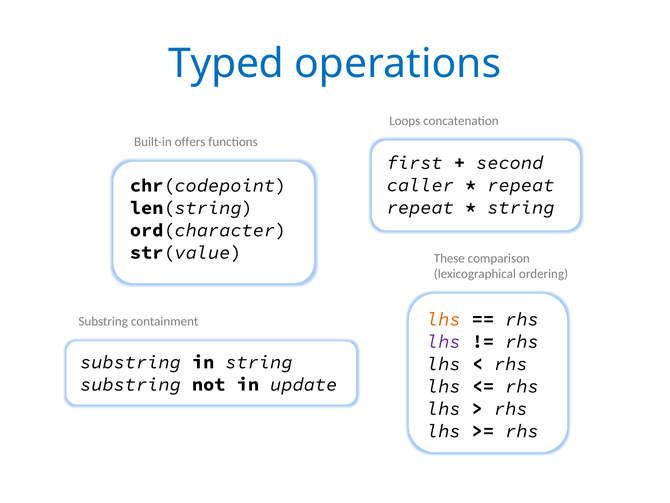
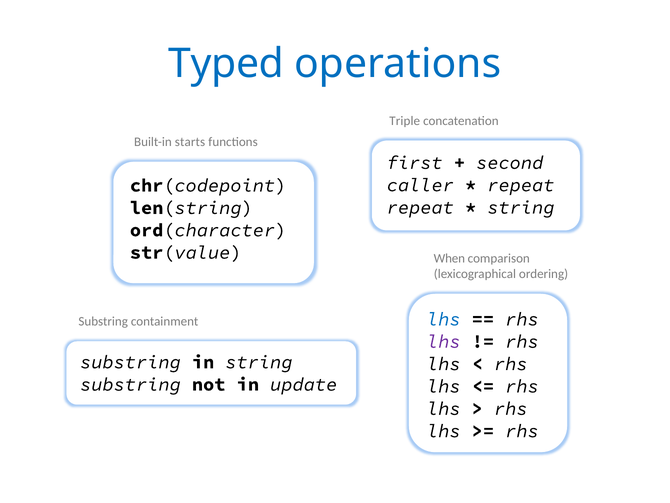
Loops: Loops -> Triple (405, 121)
offers: offers -> starts (190, 142)
These: These -> When (449, 258)
lhs colour: orange -> blue (444, 319)
